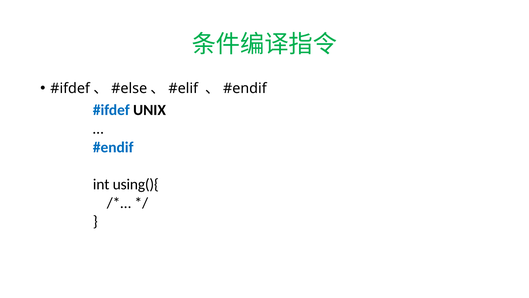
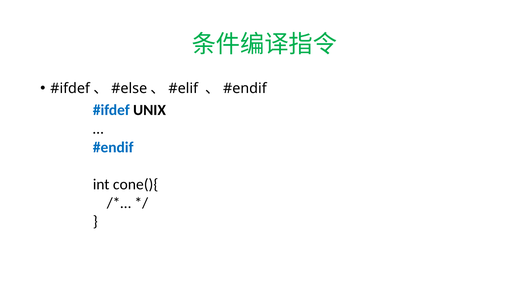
using(){: using(){ -> cone(){ (136, 184)
